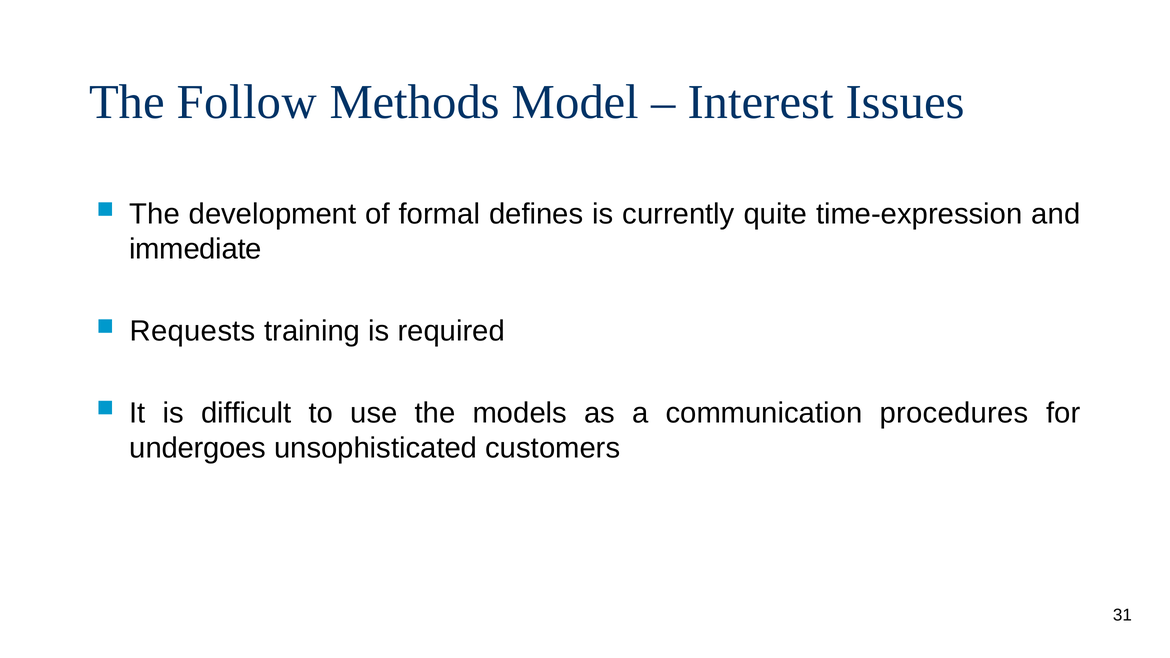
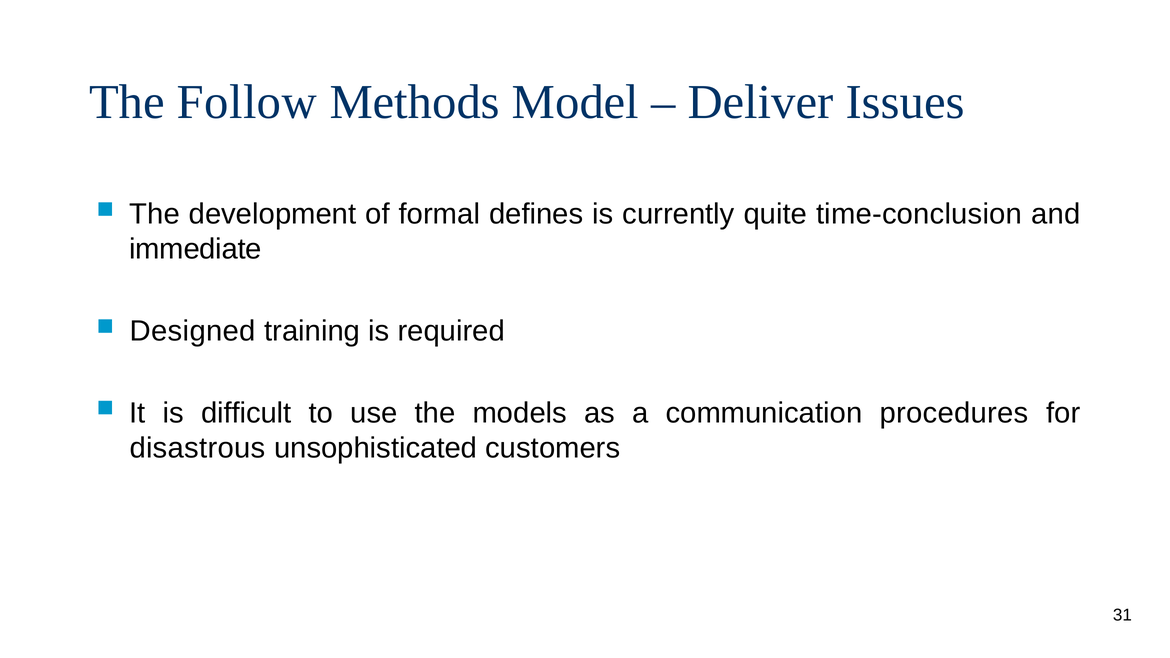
Interest: Interest -> Deliver (761, 102)
time-expression: time-expression -> time-conclusion (919, 214)
Requests: Requests -> Designed (193, 331)
undergoes: undergoes -> disastrous (198, 448)
